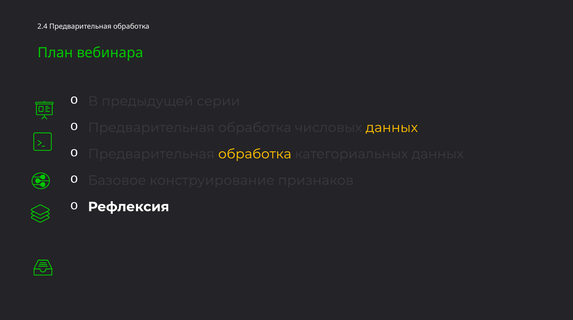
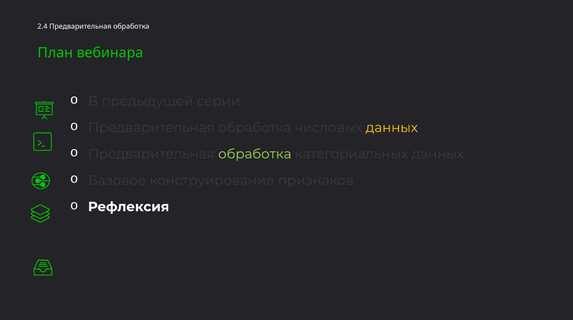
обработка colour: yellow -> light green (255, 154)
